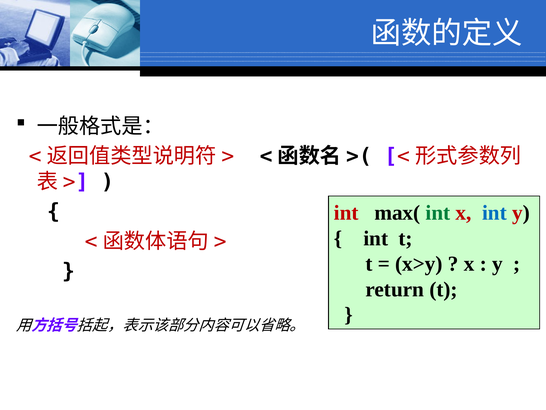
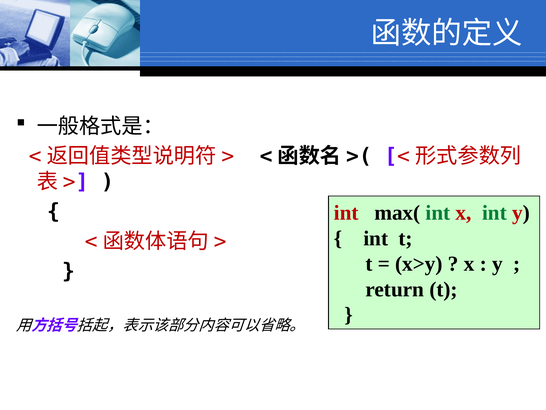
int colour: blue -> green (494, 213)
